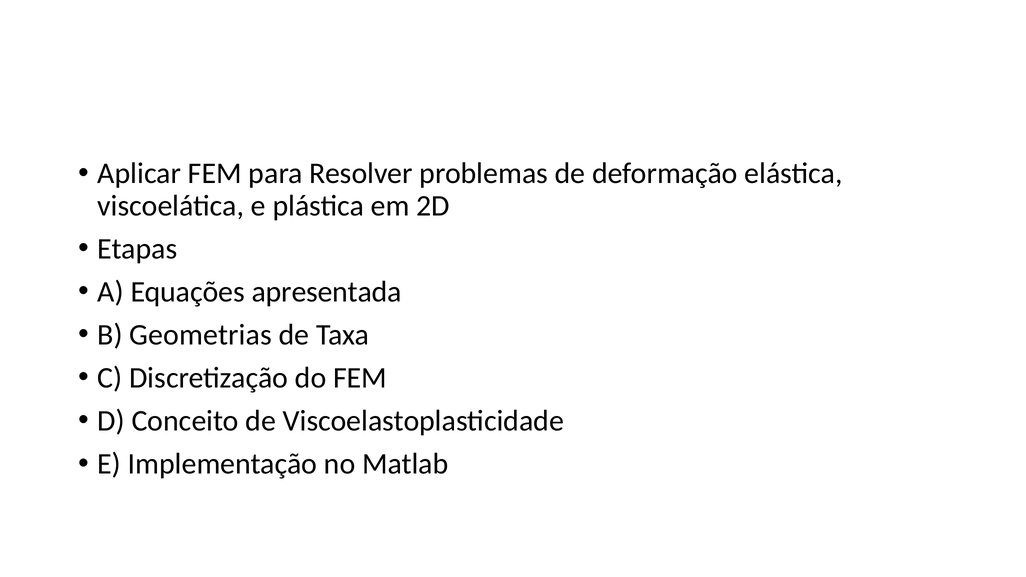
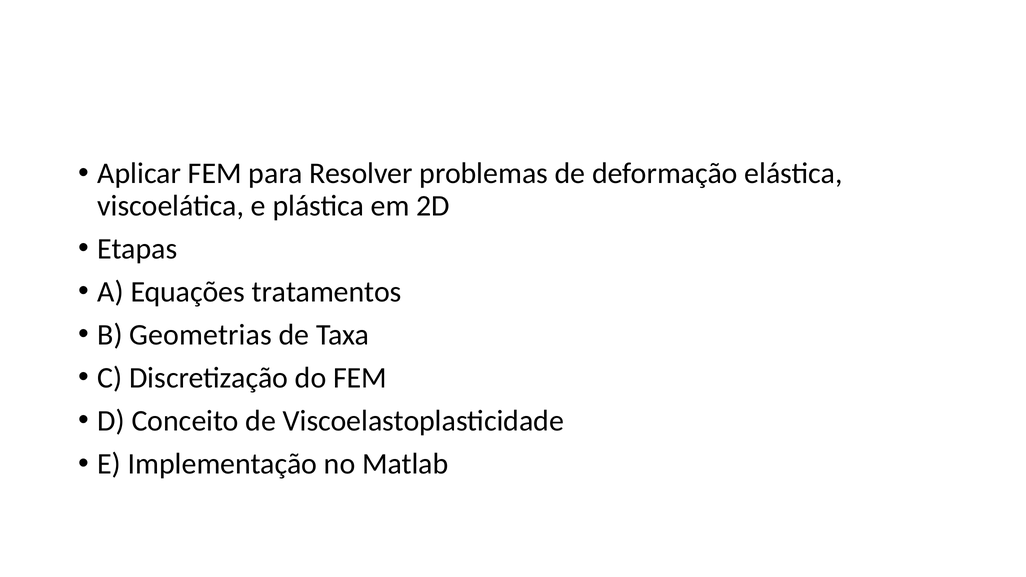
apresentada: apresentada -> tratamentos (327, 292)
